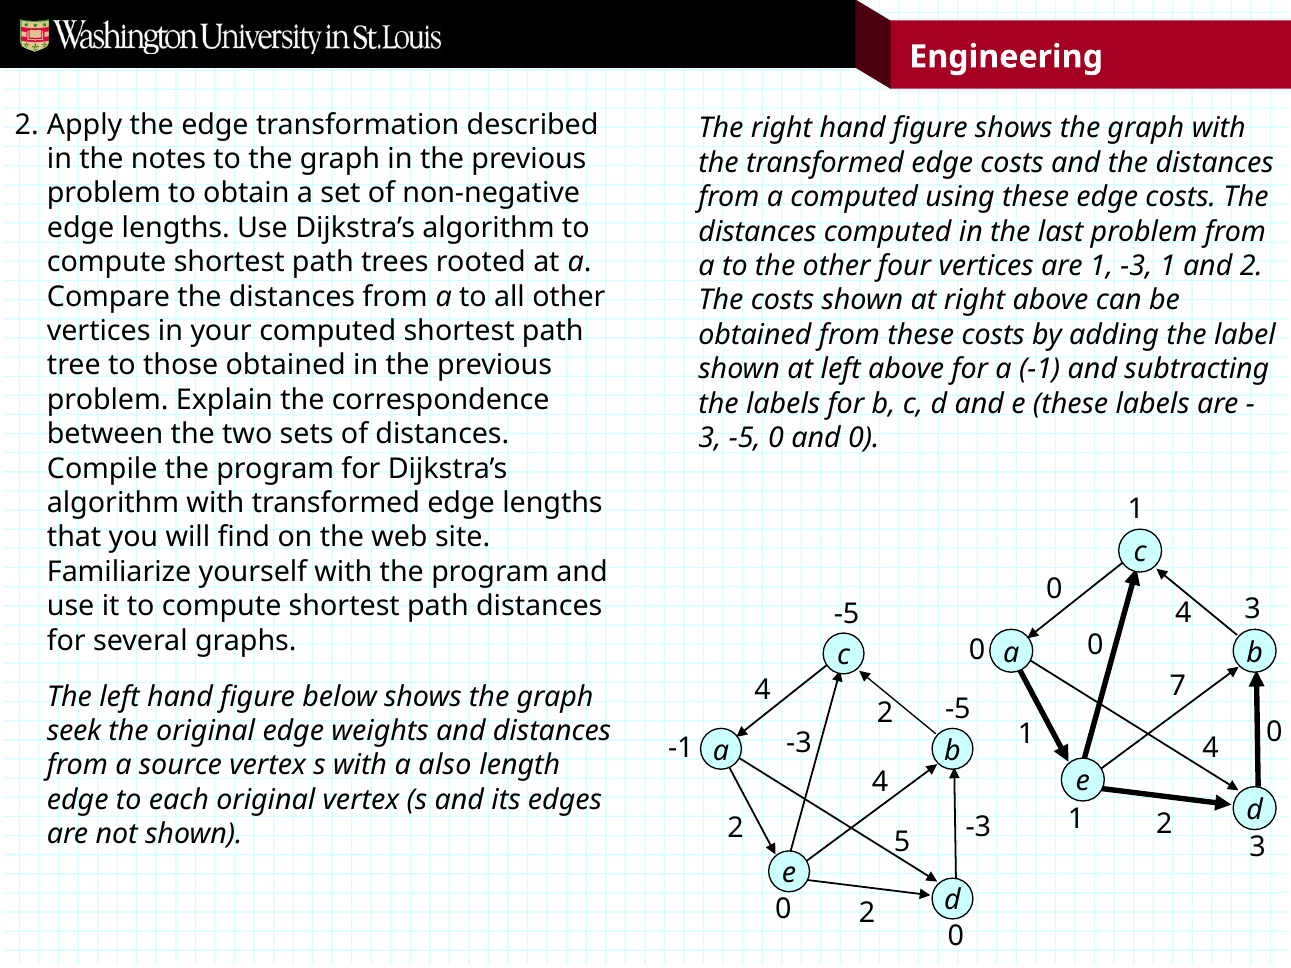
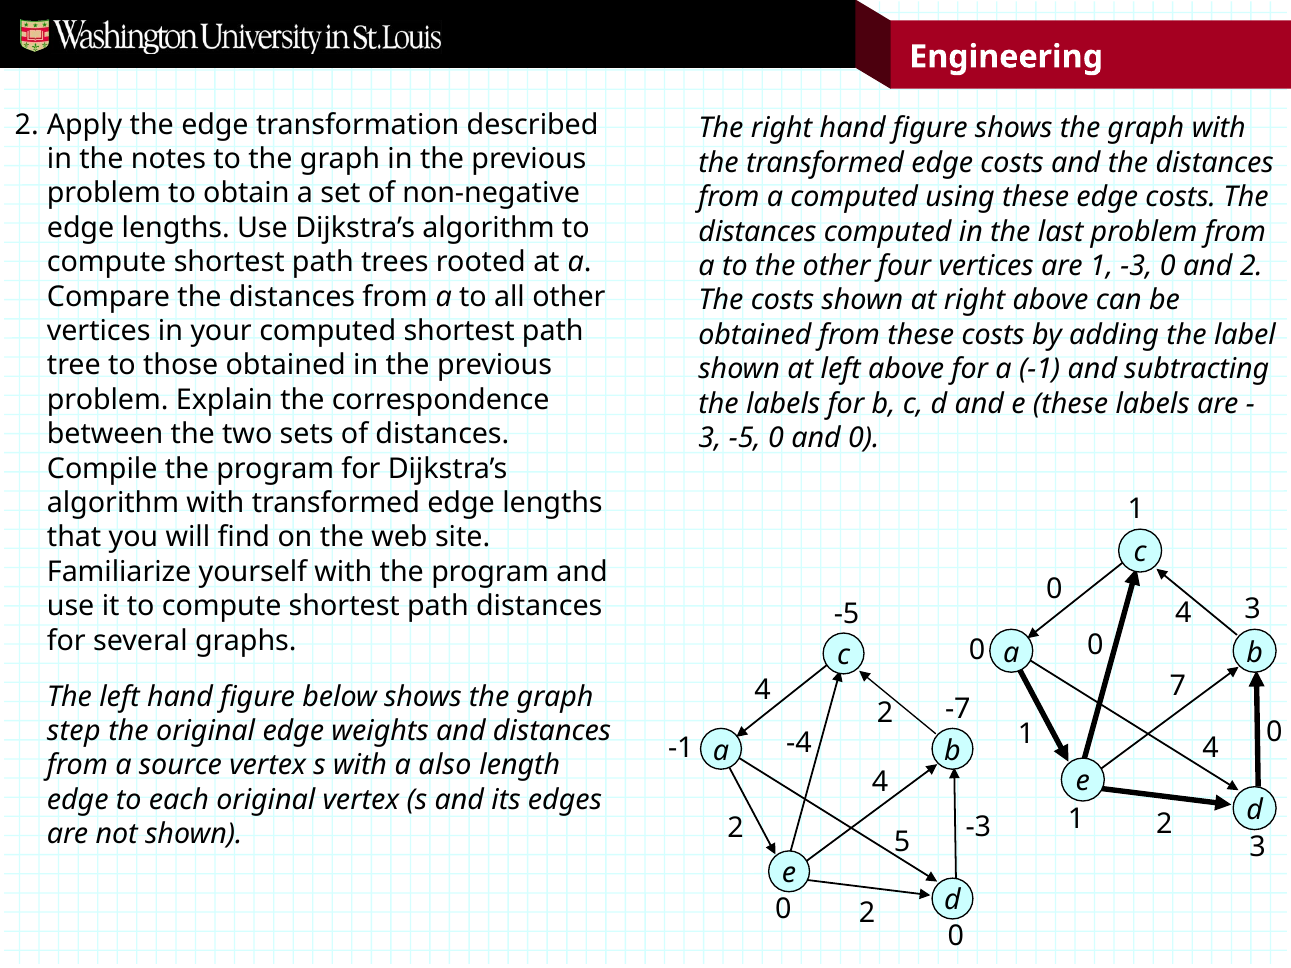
-3 1: 1 -> 0 (1168, 266)
-5: -5 -> -7 (958, 709)
seek: seek -> step (74, 731)
-3: -3 -> -4 (799, 743)
